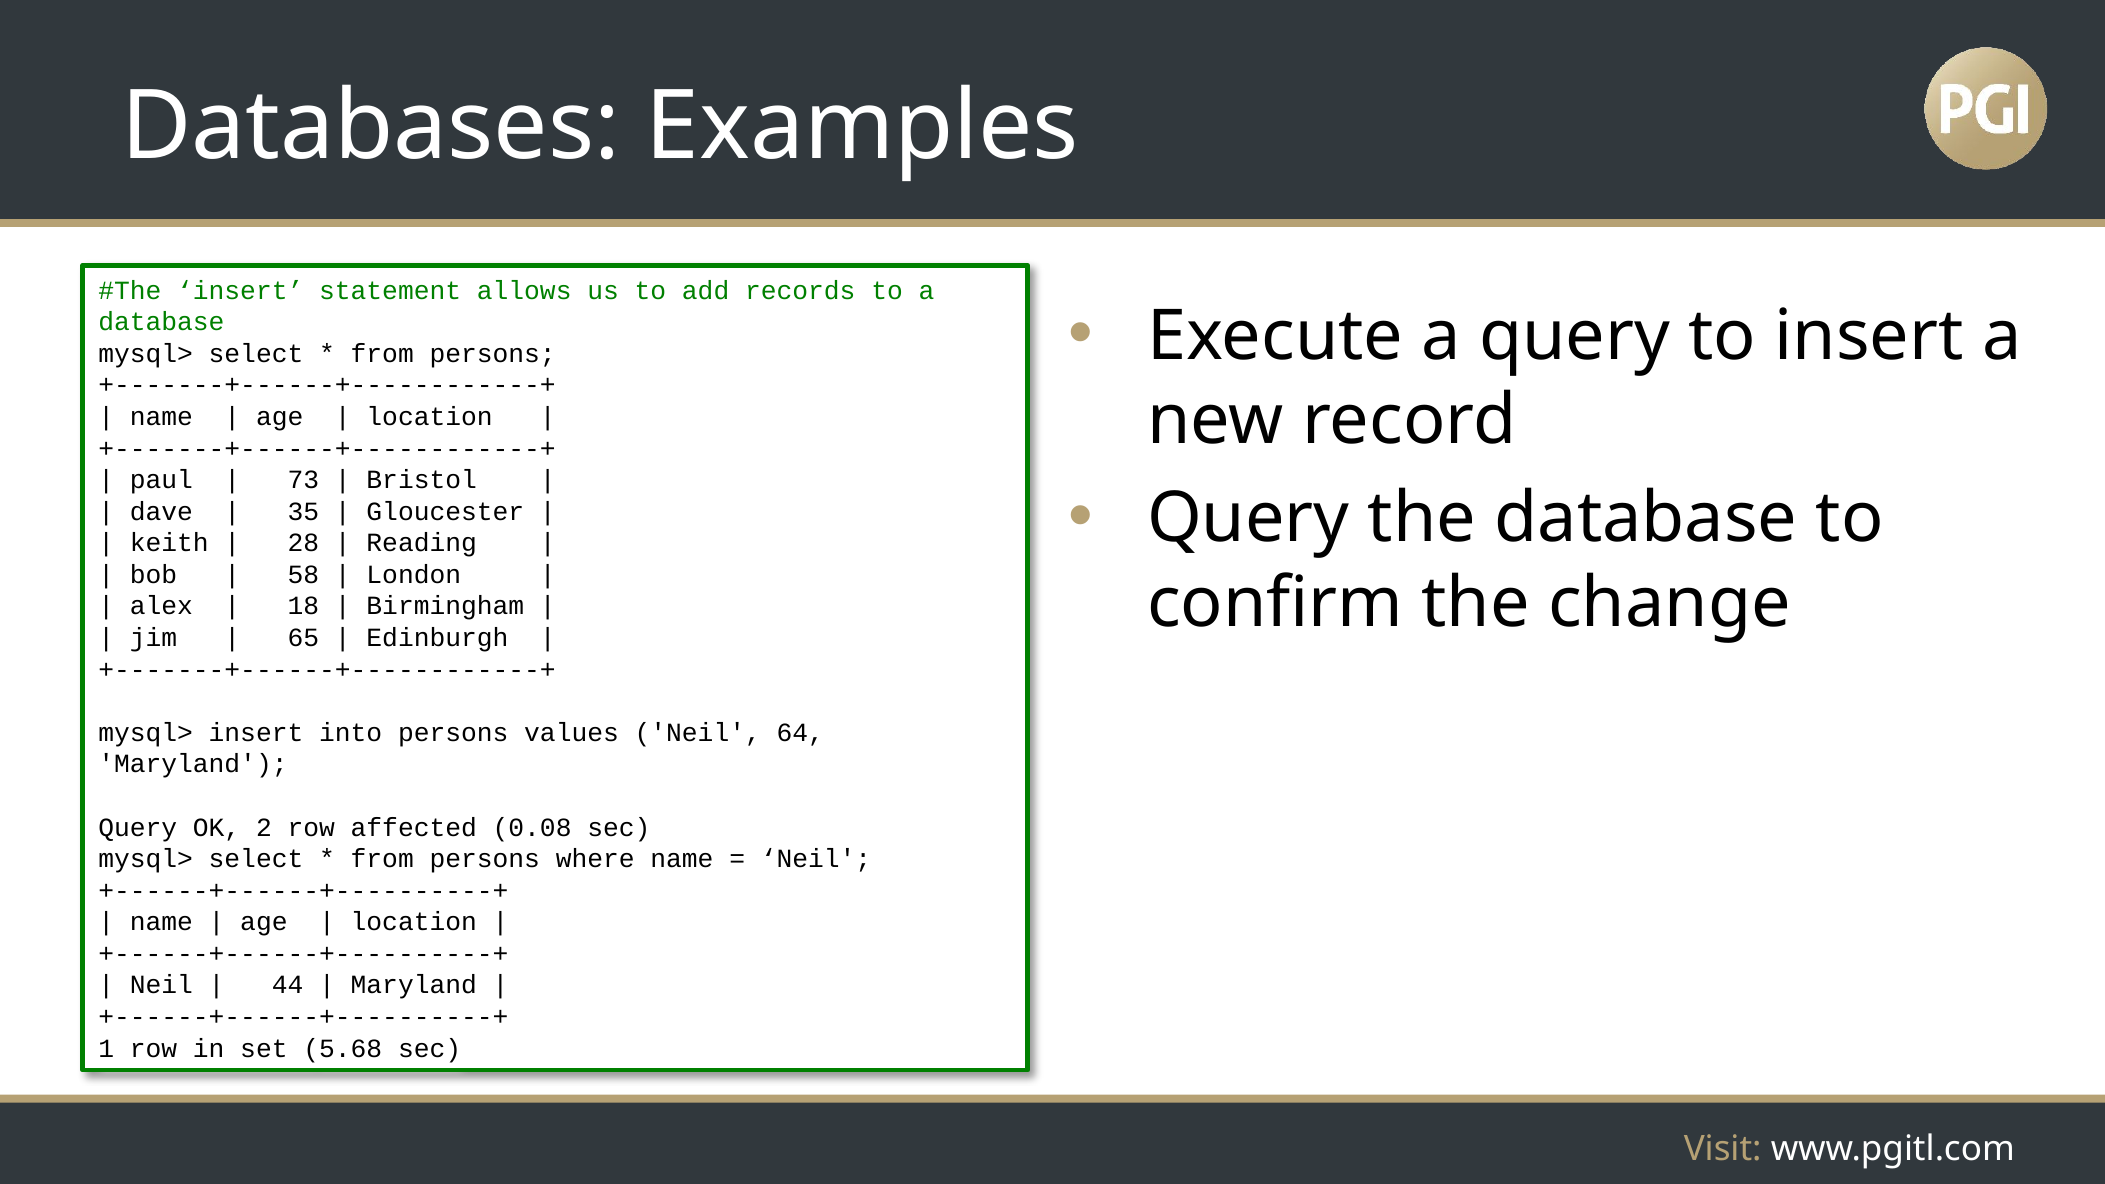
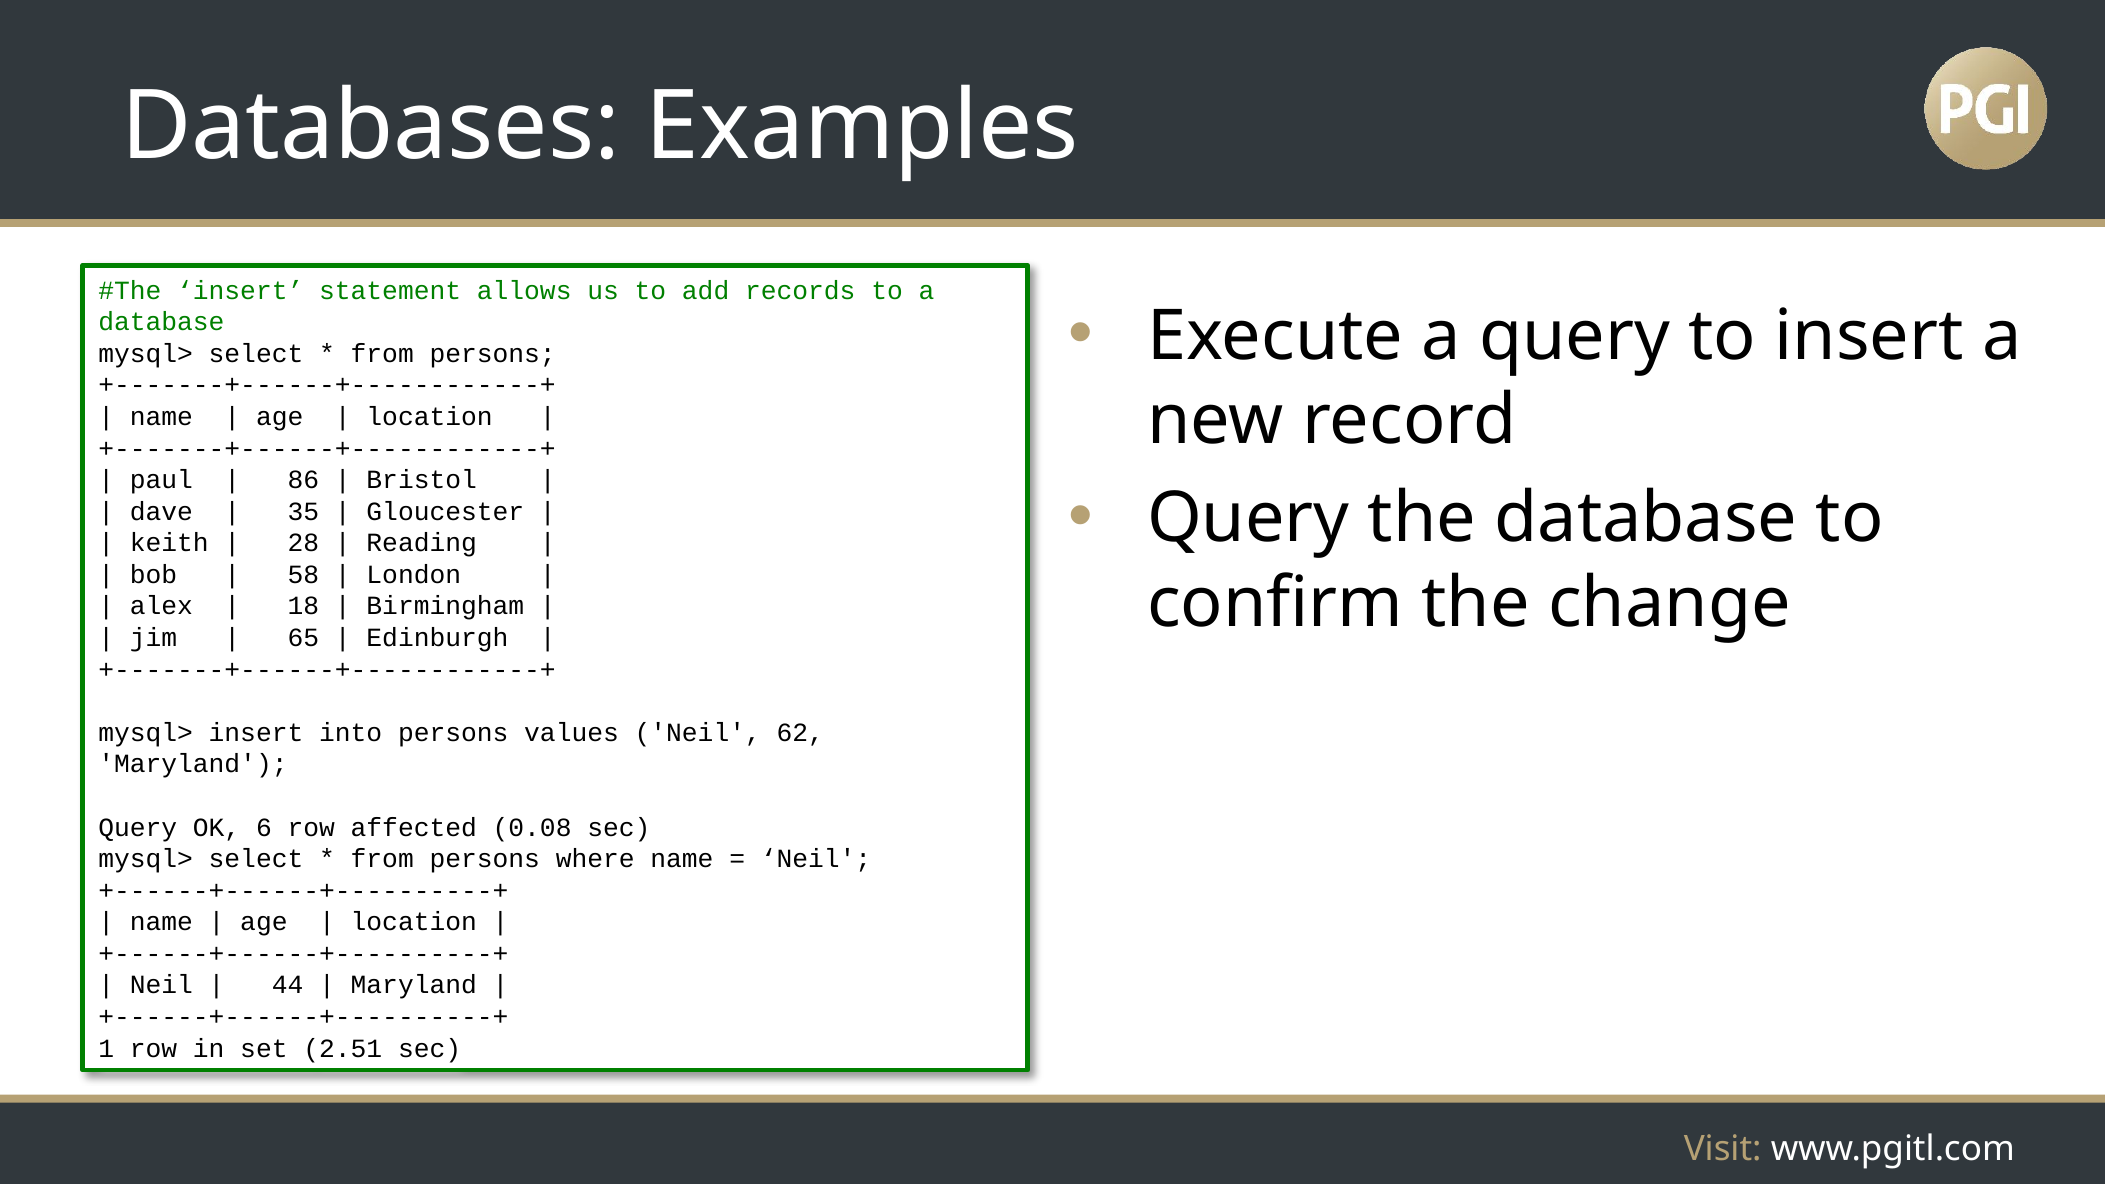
73: 73 -> 86 (303, 480)
64: 64 -> 62 (800, 733)
2: 2 -> 6 (264, 827)
5.68: 5.68 -> 2.51 (343, 1048)
